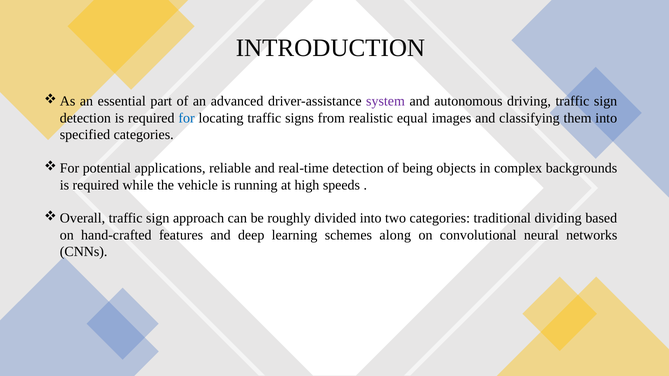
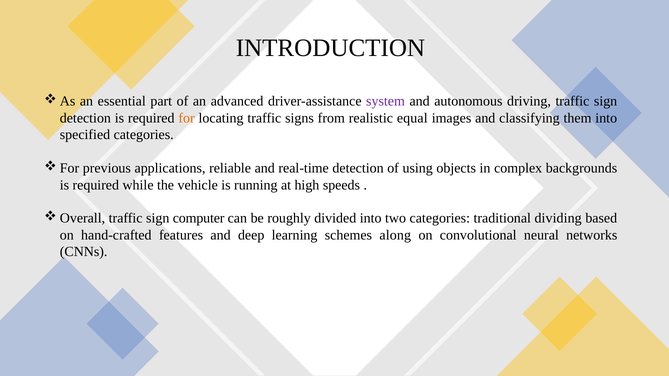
for colour: blue -> orange (187, 118)
potential: potential -> previous (107, 168)
being: being -> using (418, 168)
approach: approach -> computer (199, 219)
